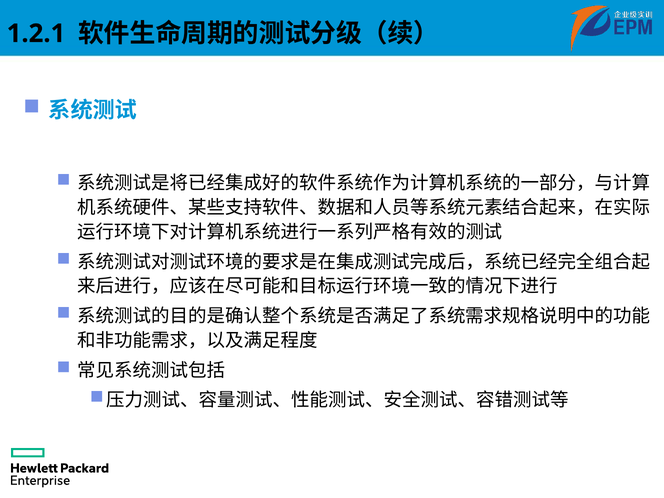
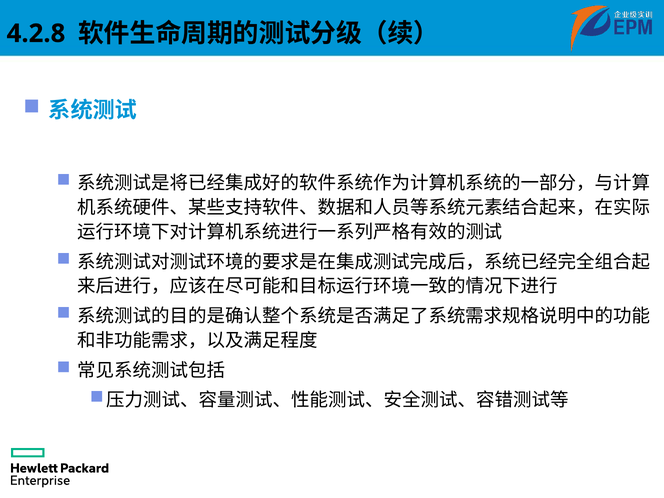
1.2.1: 1.2.1 -> 4.2.8 (36, 33)
